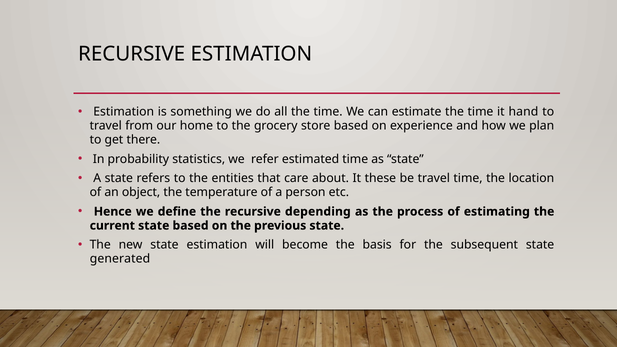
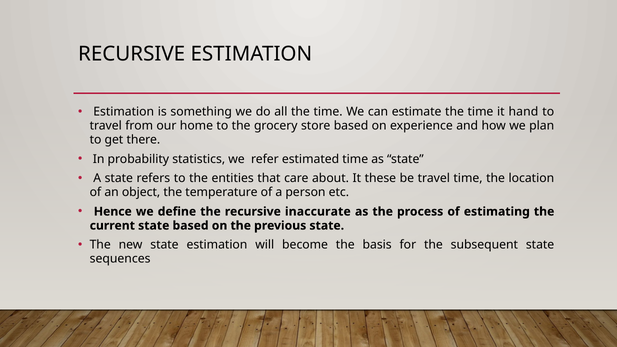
depending: depending -> inaccurate (318, 212)
generated: generated -> sequences (120, 259)
